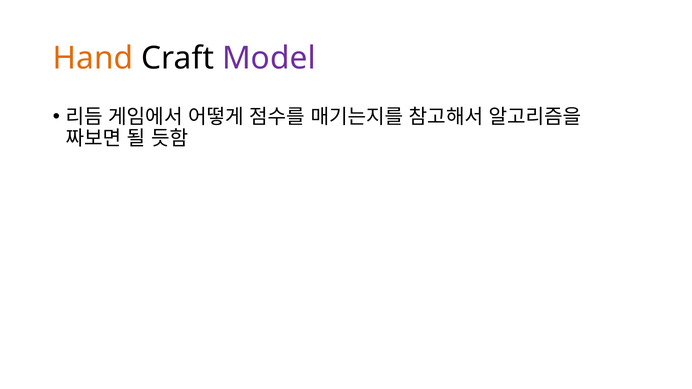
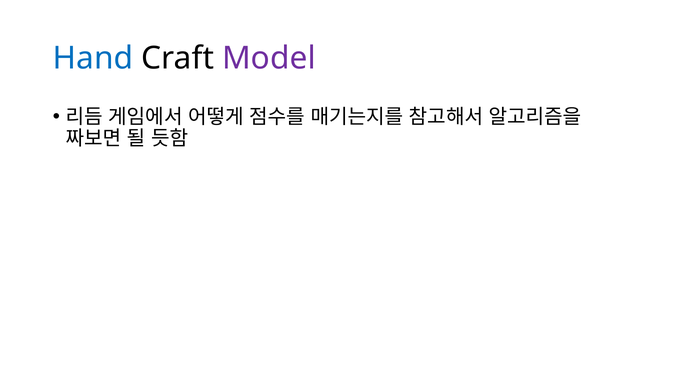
Hand colour: orange -> blue (93, 58)
